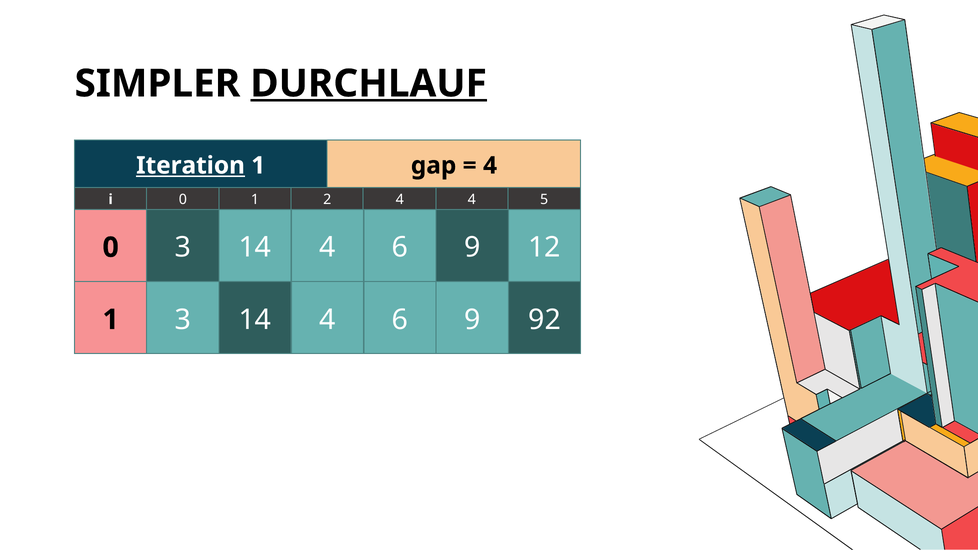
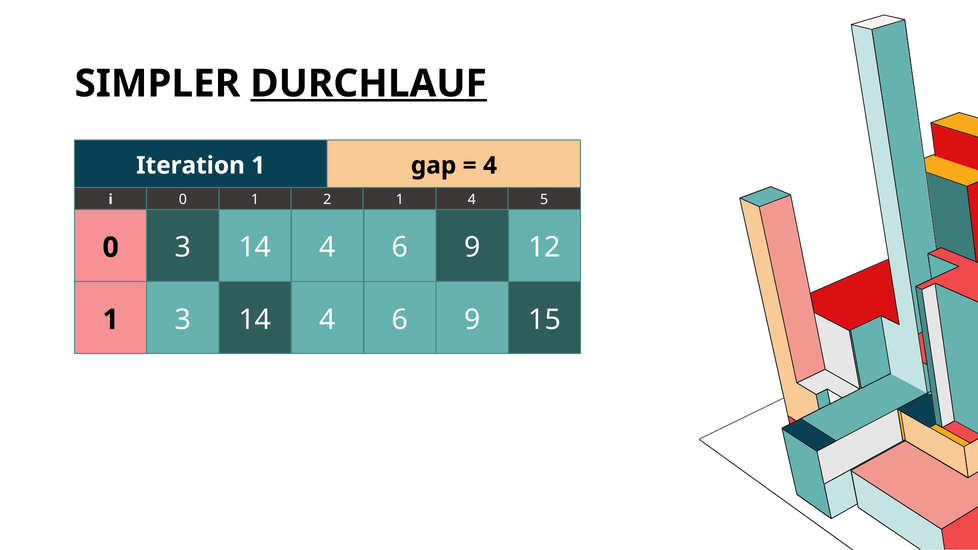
Iteration underline: present -> none (191, 166)
2 4: 4 -> 1 (400, 199)
92: 92 -> 15 (545, 320)
